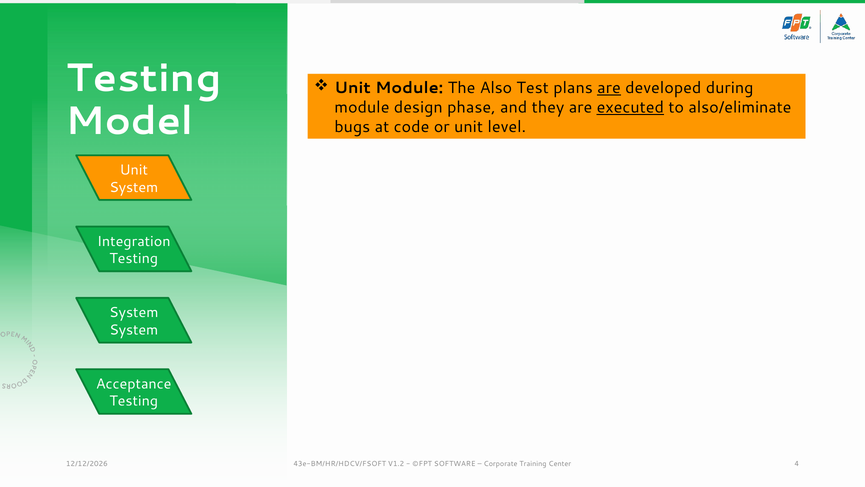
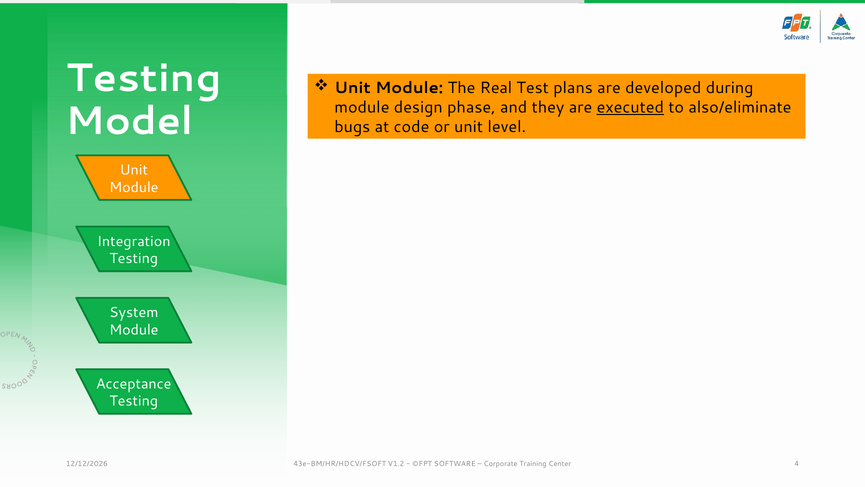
Also: Also -> Real (496, 88)
are underline: present -> none (609, 88)
System: System -> Module (134, 187)
System: System -> Module (134, 330)
